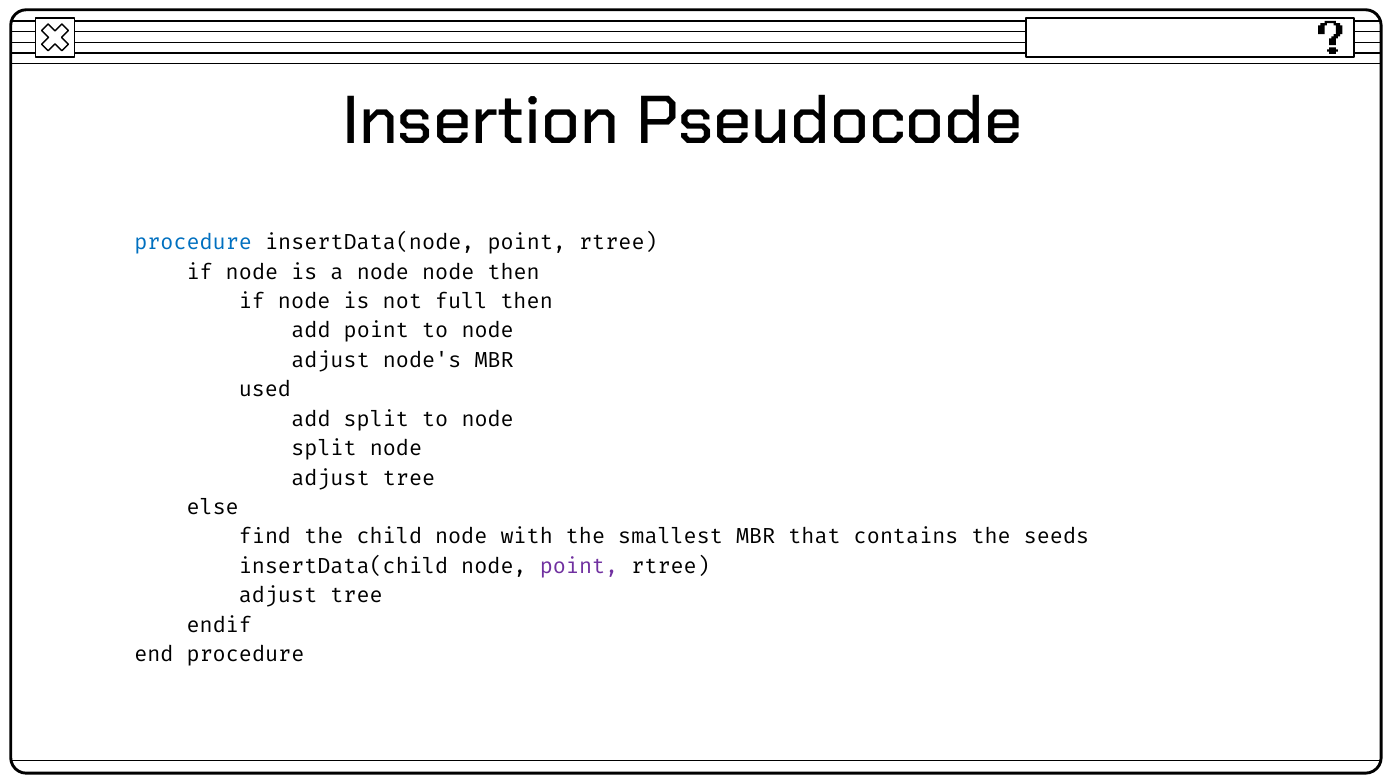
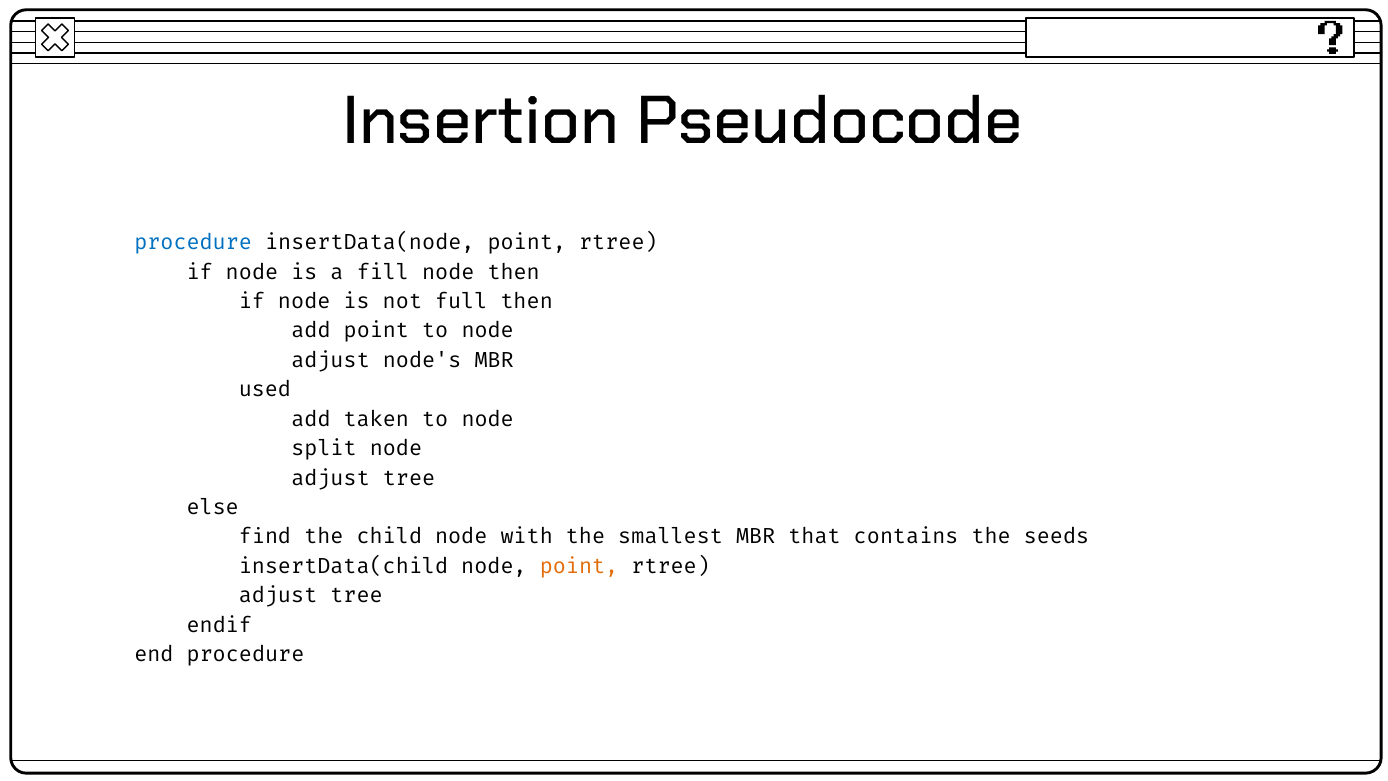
a node: node -> fill (383, 272)
add split: split -> taken (376, 419)
point colour: purple -> orange (579, 566)
